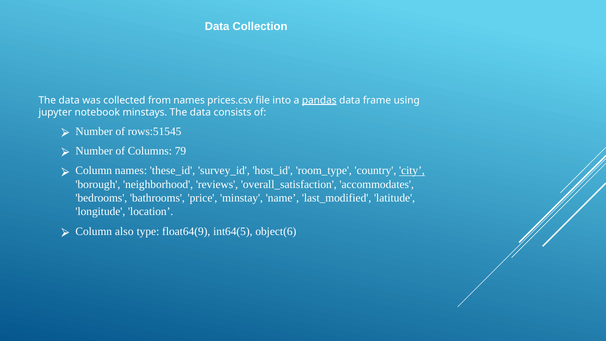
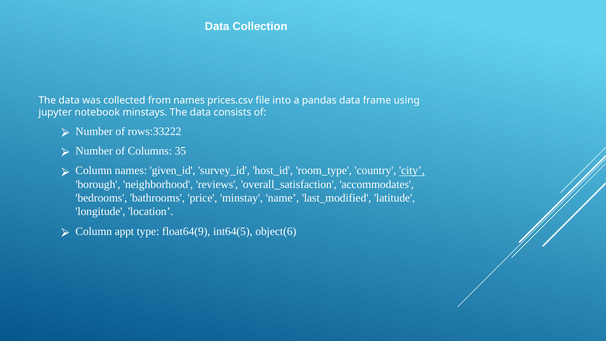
pandas underline: present -> none (319, 100)
rows:51545: rows:51545 -> rows:33222 (155, 131)
79: 79 -> 35 (180, 151)
these_id: these_id -> given_id (173, 171)
also: also -> appt (124, 231)
